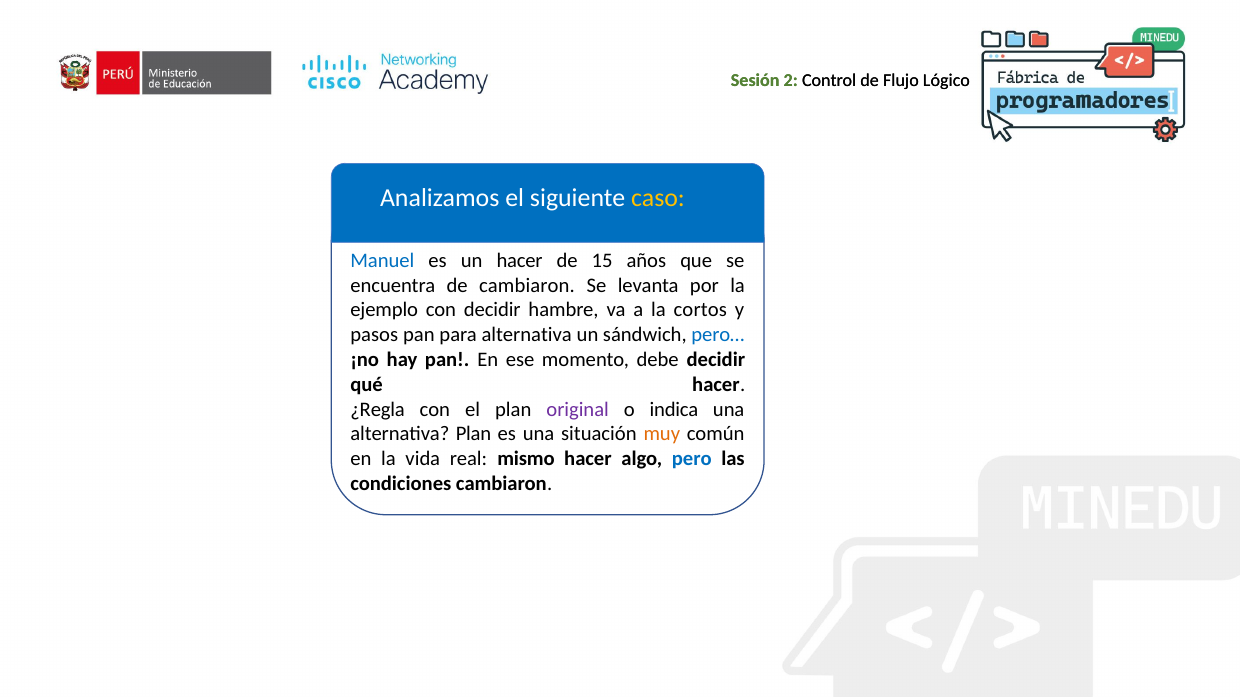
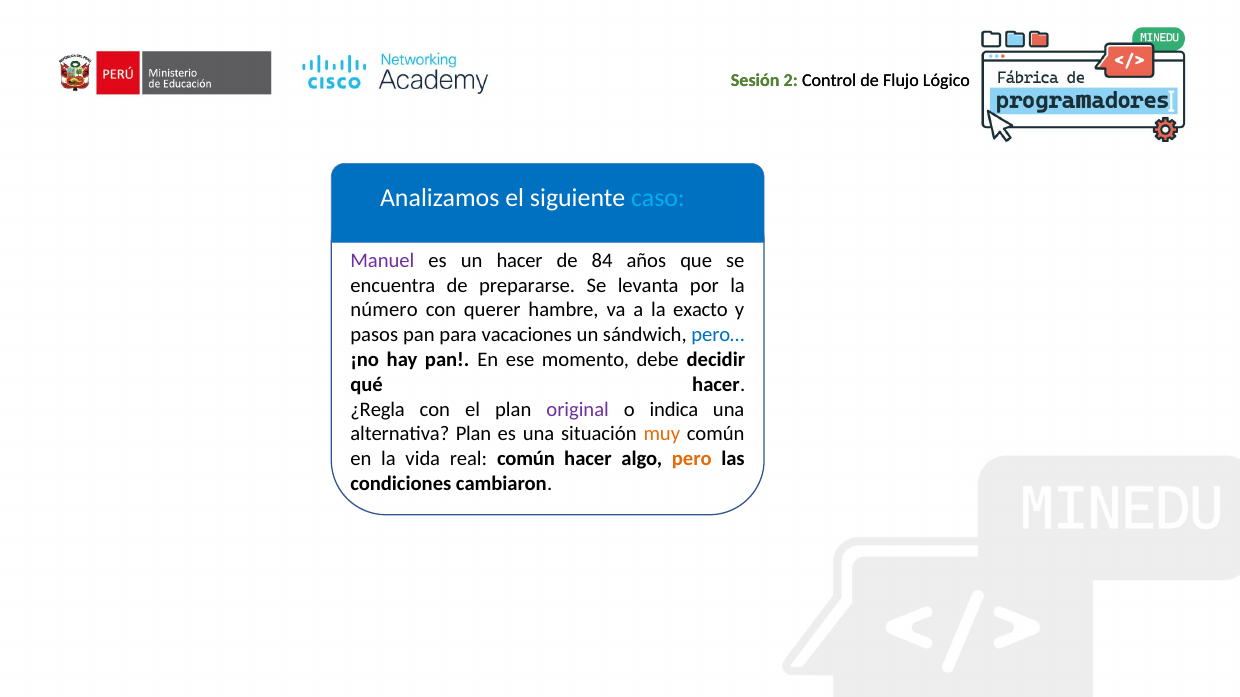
caso colour: yellow -> light blue (658, 198)
Manuel colour: blue -> purple (382, 261)
15: 15 -> 84 (602, 261)
de cambiaron: cambiaron -> prepararse (527, 286)
ejemplo: ejemplo -> número (384, 310)
con decidir: decidir -> querer (492, 310)
cortos: cortos -> exacto (700, 310)
para alternativa: alternativa -> vacaciones (527, 335)
real mismo: mismo -> común (526, 459)
pero colour: blue -> orange (692, 459)
